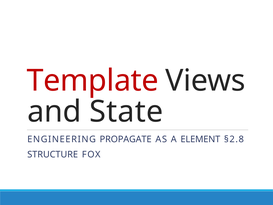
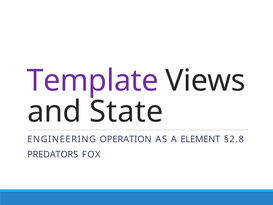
Template colour: red -> purple (93, 81)
PROPAGATE: PROPAGATE -> OPERATION (126, 139)
STRUCTURE: STRUCTURE -> PREDATORS (53, 154)
